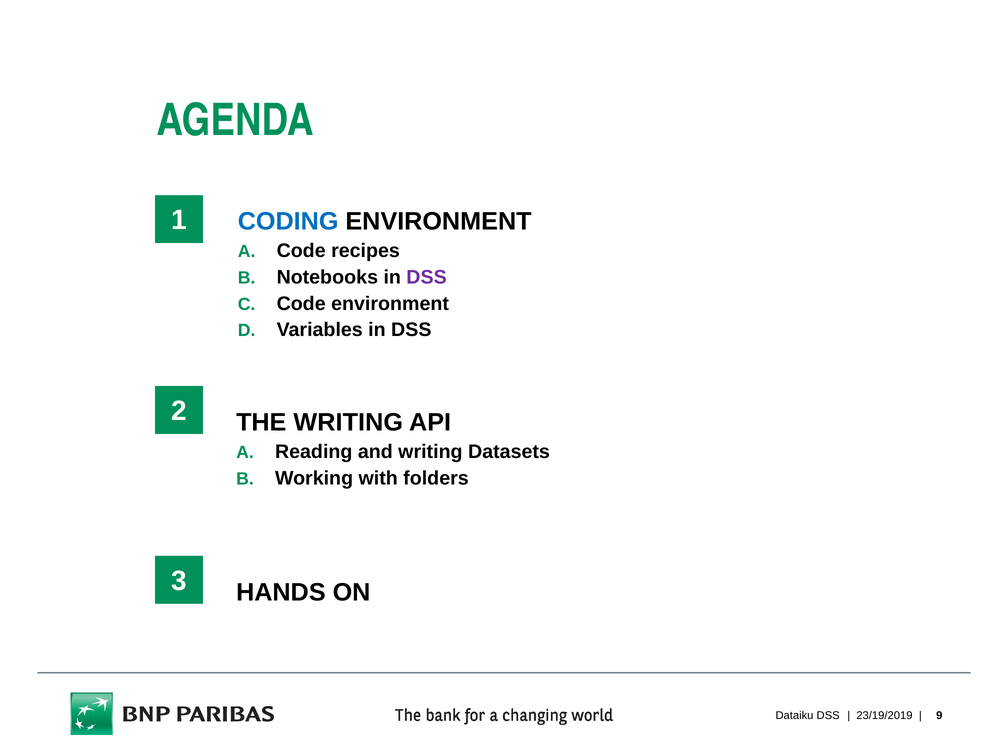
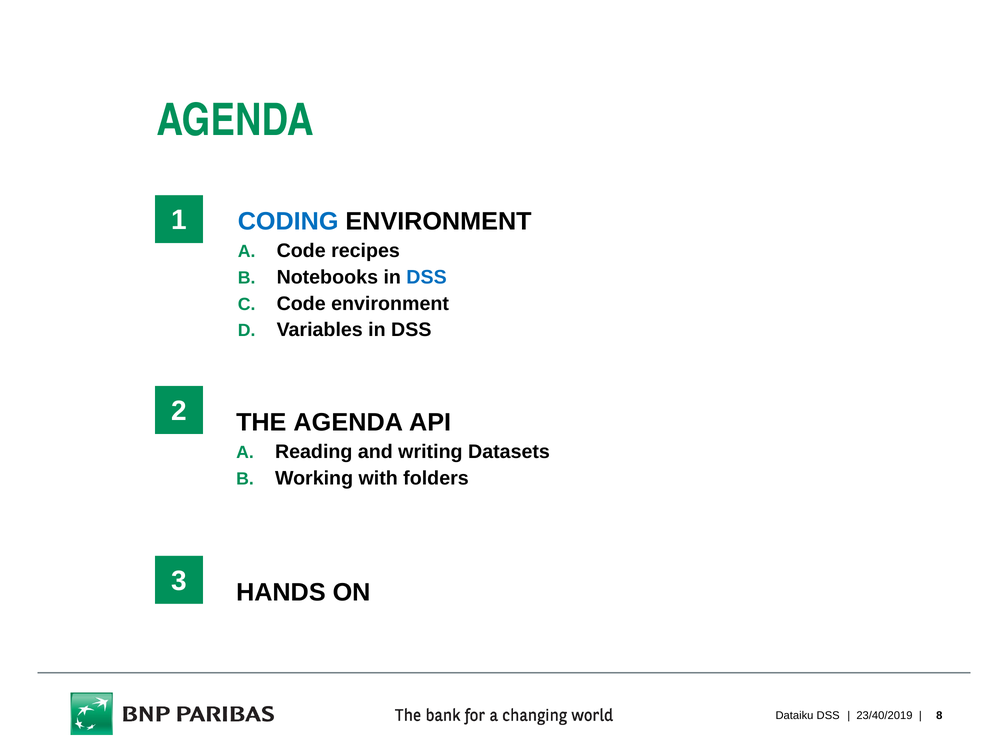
DSS colour: purple -> blue (427, 277)
THE WRITING: WRITING -> AGENDA (348, 422)
23/19/2019: 23/19/2019 -> 23/40/2019 (884, 716)
9: 9 -> 8 (939, 716)
